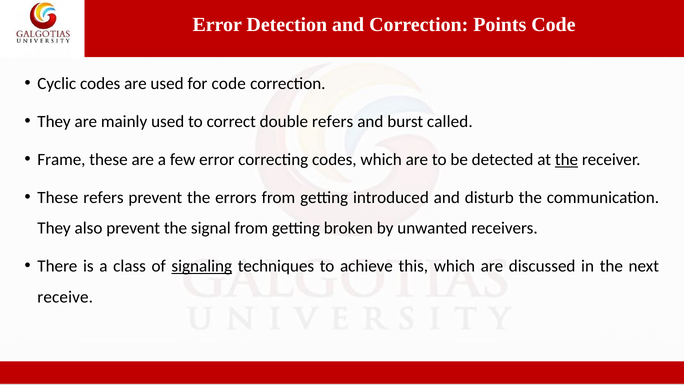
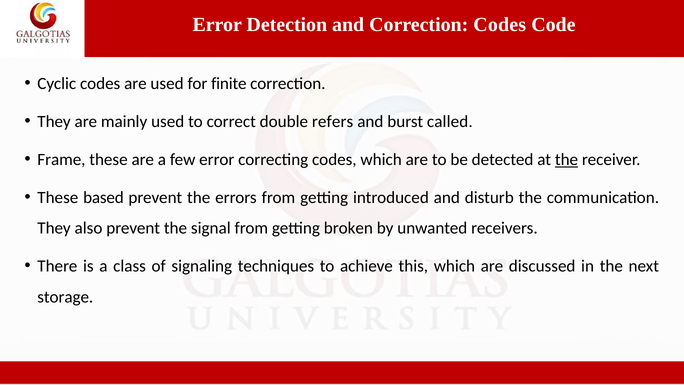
Correction Points: Points -> Codes (500, 25)
for code: code -> finite (229, 84)
These refers: refers -> based (103, 197)
signaling underline: present -> none (202, 266)
receive: receive -> storage (65, 297)
